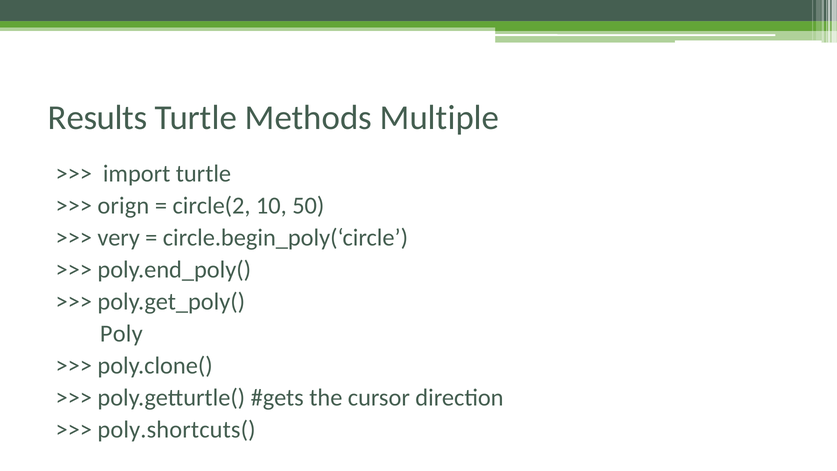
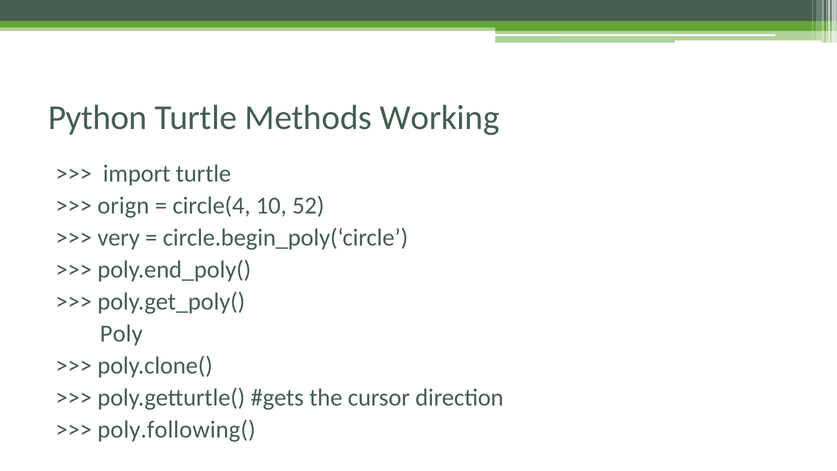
Results: Results -> Python (98, 118)
Multiple: Multiple -> Working (440, 118)
circle(2: circle(2 -> circle(4 (212, 206)
50: 50 -> 52 (308, 206)
poly.shortcuts(: poly.shortcuts( -> poly.following( (176, 429)
